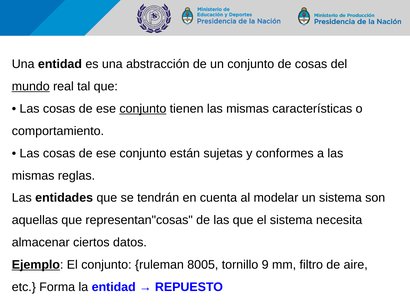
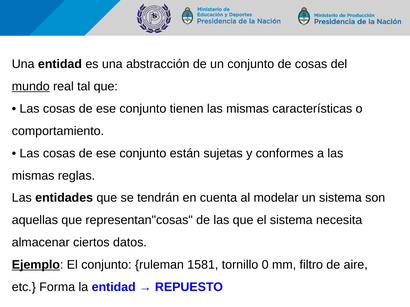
conjunto underline: present -> none (143, 109)
8005: 8005 -> 1581 (203, 265)
9: 9 -> 0 (265, 265)
